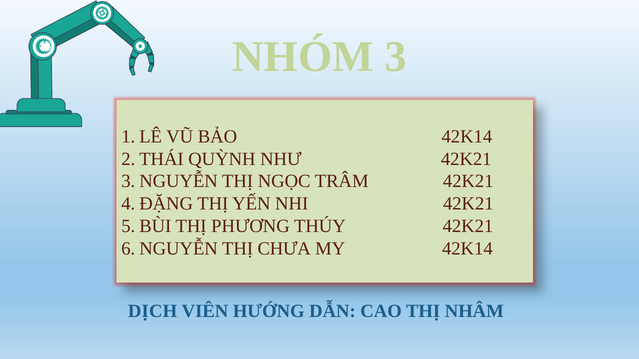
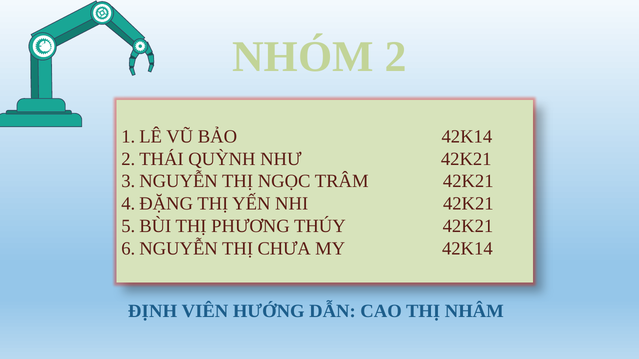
3: 3 -> 2 (396, 57)
DỊCH: DỊCH -> ĐỊNH (153, 311)
